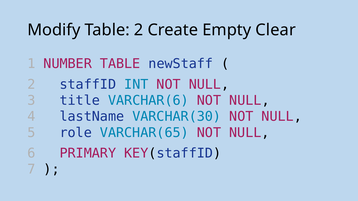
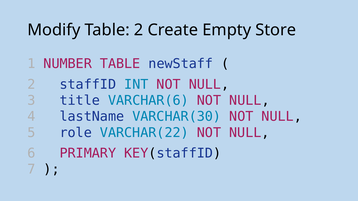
Clear: Clear -> Store (276, 30)
VARCHAR(65: VARCHAR(65 -> VARCHAR(22 (144, 133)
